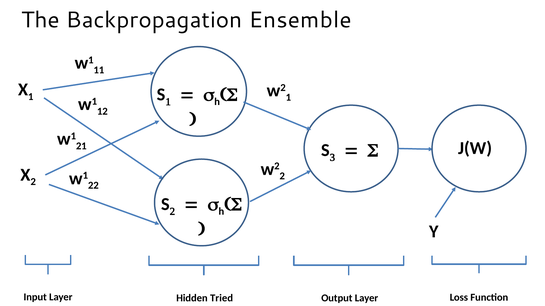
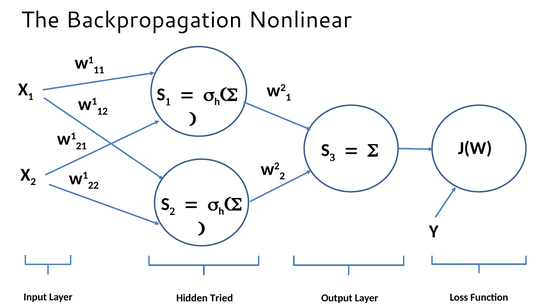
Ensemble: Ensemble -> Nonlinear (300, 20)
